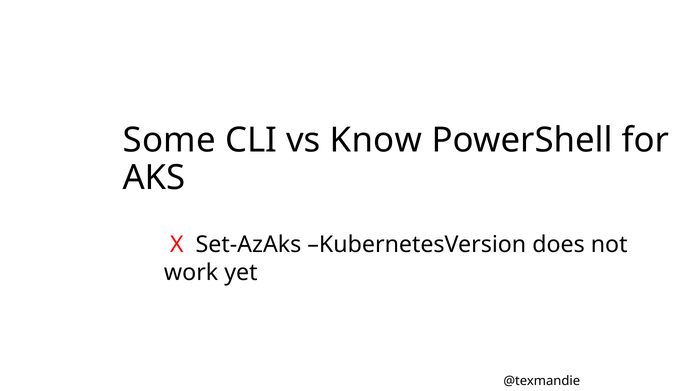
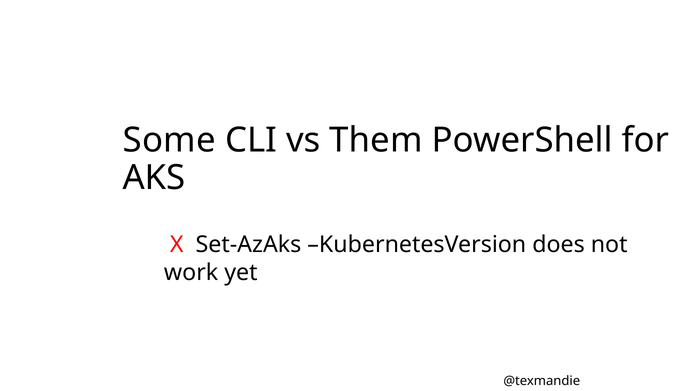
Know: Know -> Them (376, 141)
